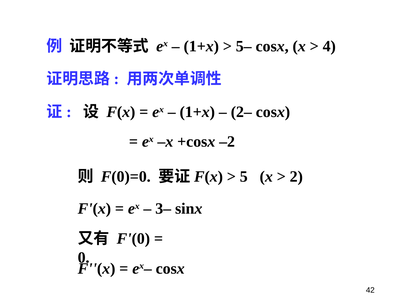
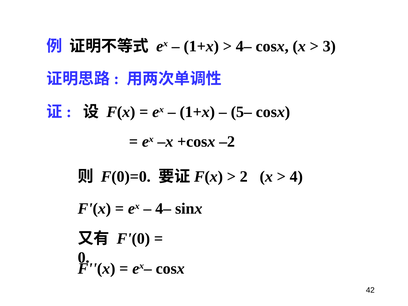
5–: 5– -> 4– (244, 46)
4: 4 -> 3 (329, 46)
2–: 2– -> 5– (241, 112)
5: 5 -> 2 (244, 177)
2: 2 -> 4 (296, 177)
3–: 3– -> 4– (163, 209)
